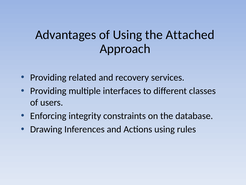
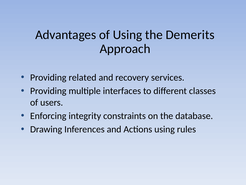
Attached: Attached -> Demerits (190, 35)
